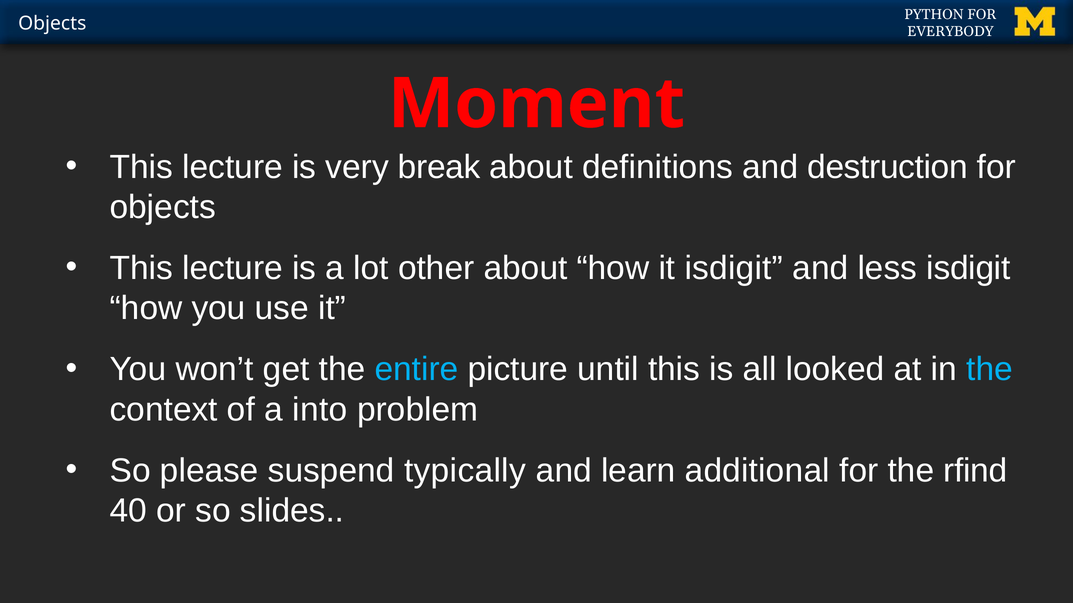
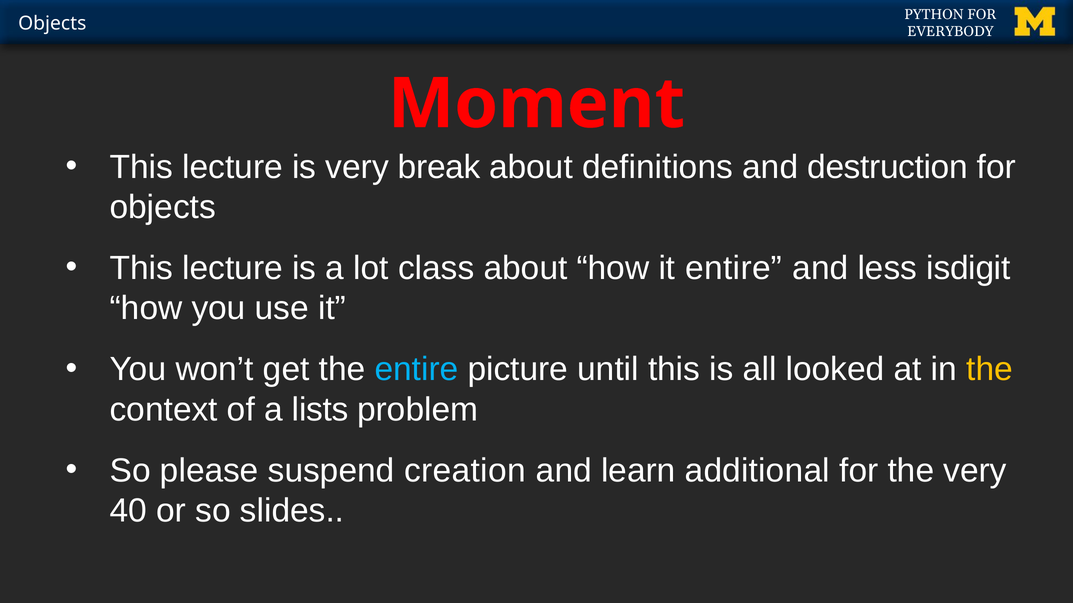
other: other -> class (436, 268)
it isdigit: isdigit -> entire (734, 268)
the colour: light blue -> yellow (990, 370)
into: into -> lists (320, 410)
typically: typically -> creation (465, 471)
the rfind: rfind -> very (975, 471)
